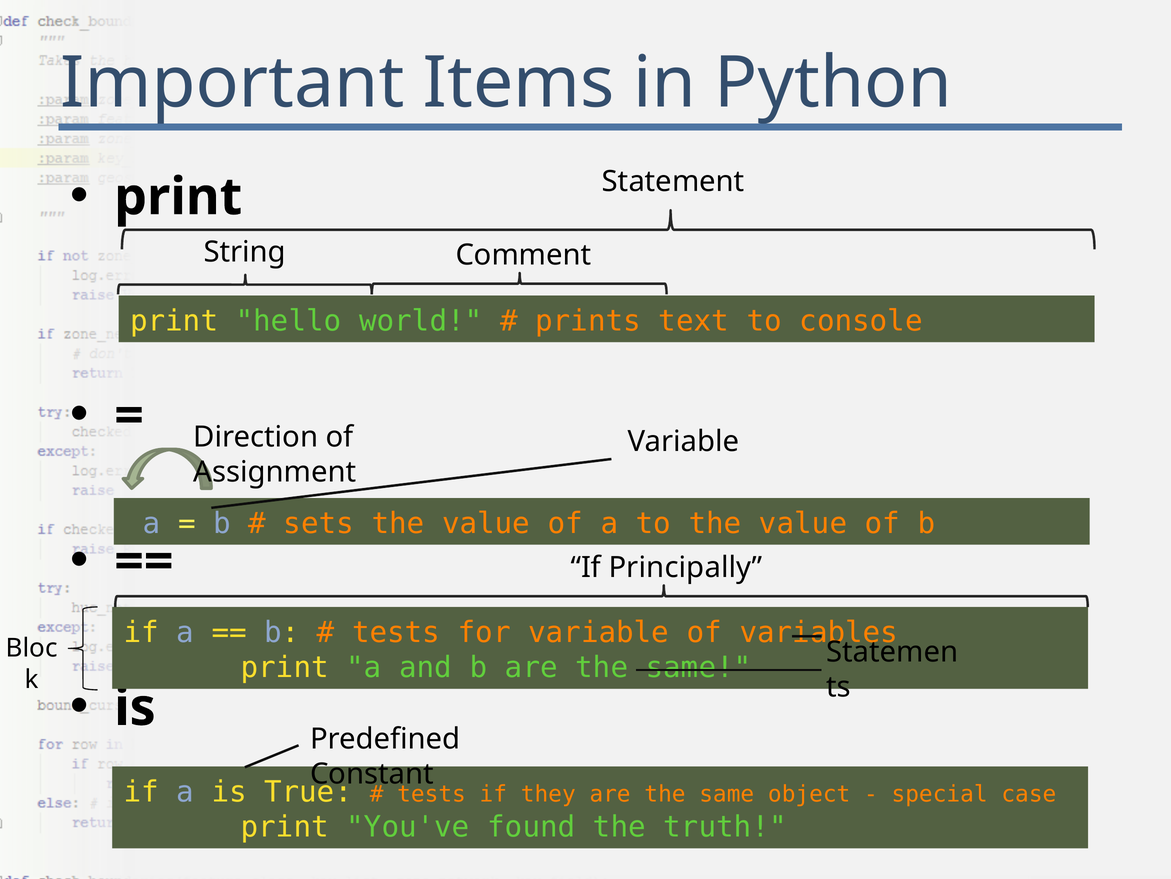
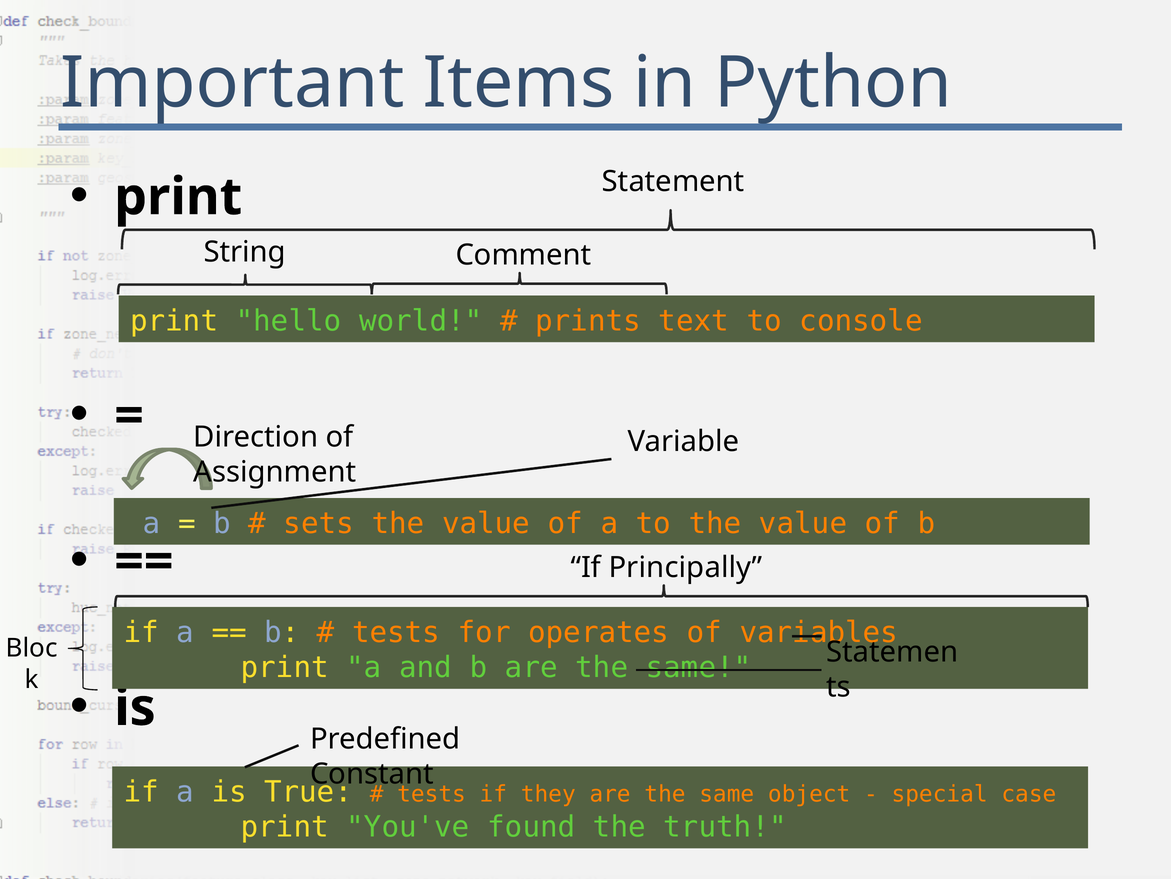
for variable: variable -> operates (599, 632)
